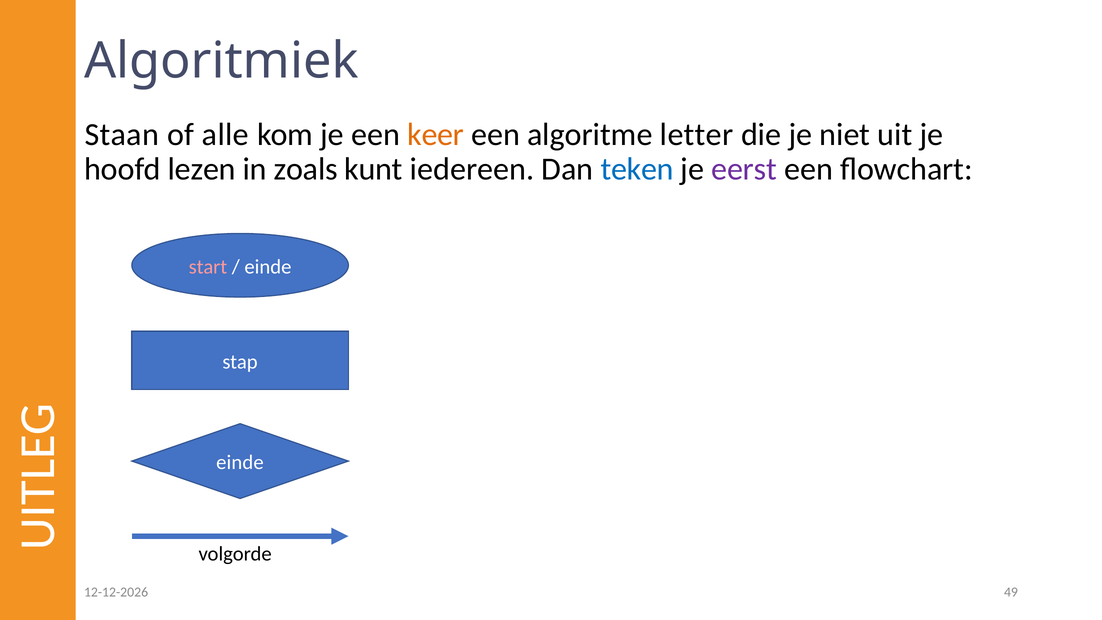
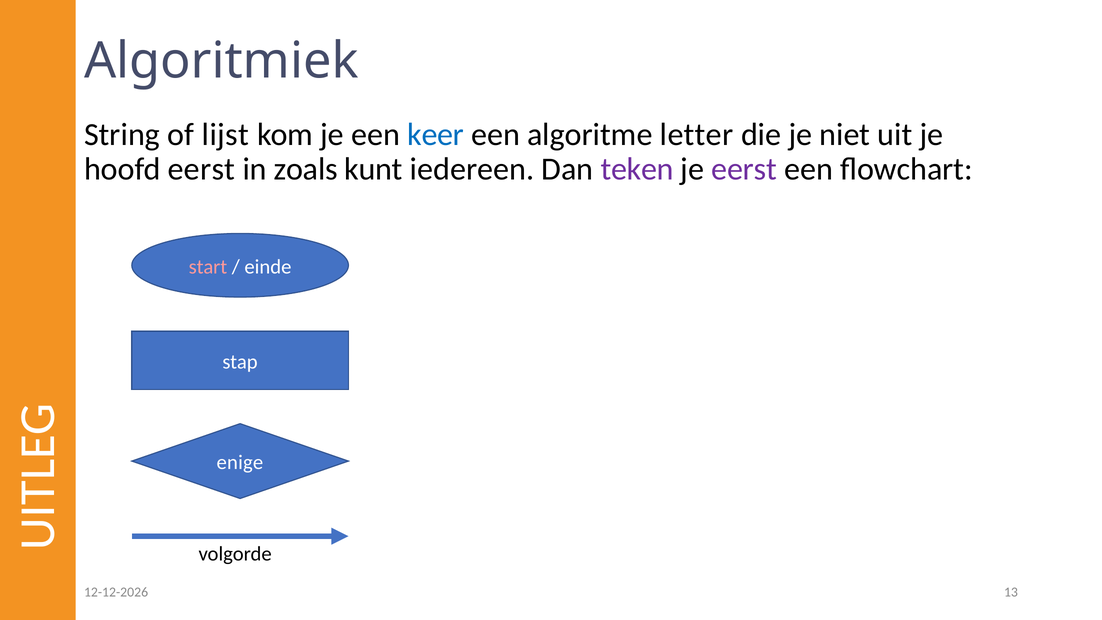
Staan: Staan -> String (122, 134)
alle: alle -> lijst (225, 134)
keer colour: orange -> blue (436, 134)
hoofd lezen: lezen -> eerst (201, 169)
teken colour: blue -> purple (637, 169)
einde: einde -> enige (240, 462)
49: 49 -> 13 (1011, 592)
